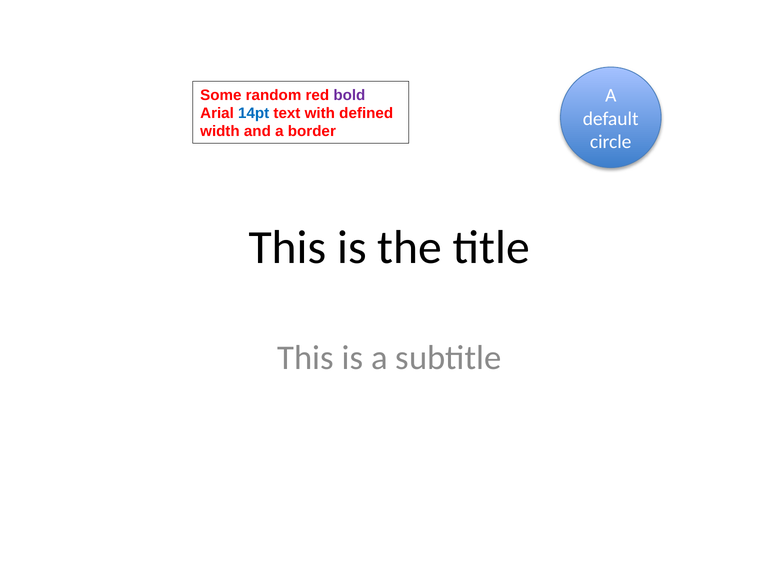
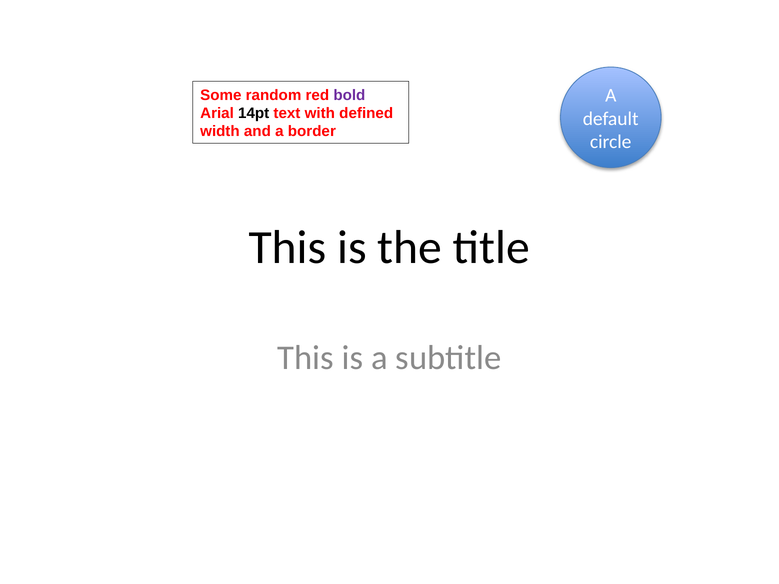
14pt colour: blue -> black (254, 113)
